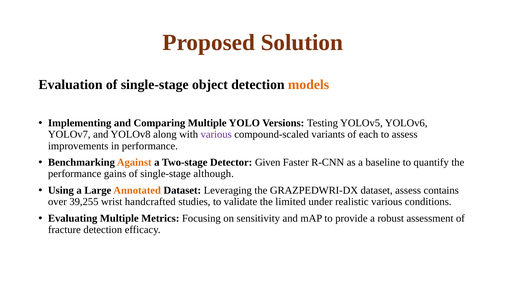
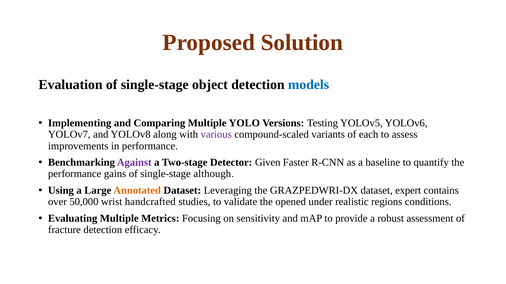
models colour: orange -> blue (309, 85)
Against colour: orange -> purple (134, 163)
dataset assess: assess -> expert (408, 191)
39,255: 39,255 -> 50,000 (84, 202)
limited: limited -> opened (291, 202)
realistic various: various -> regions (387, 202)
